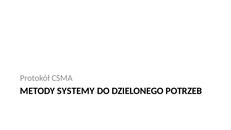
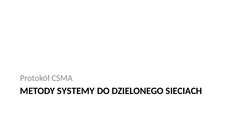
POTRZEB: POTRZEB -> SIECIACH (184, 91)
